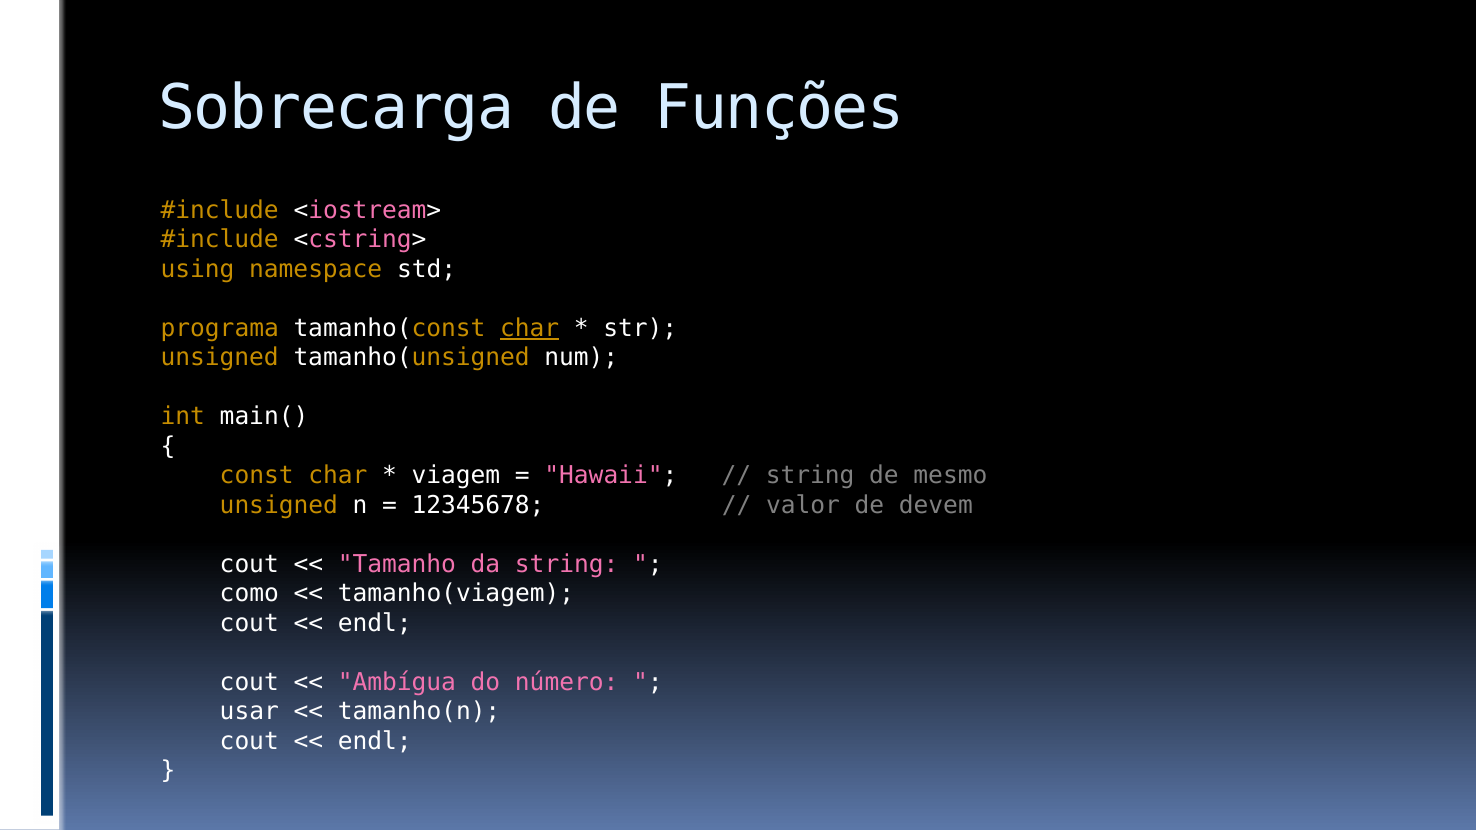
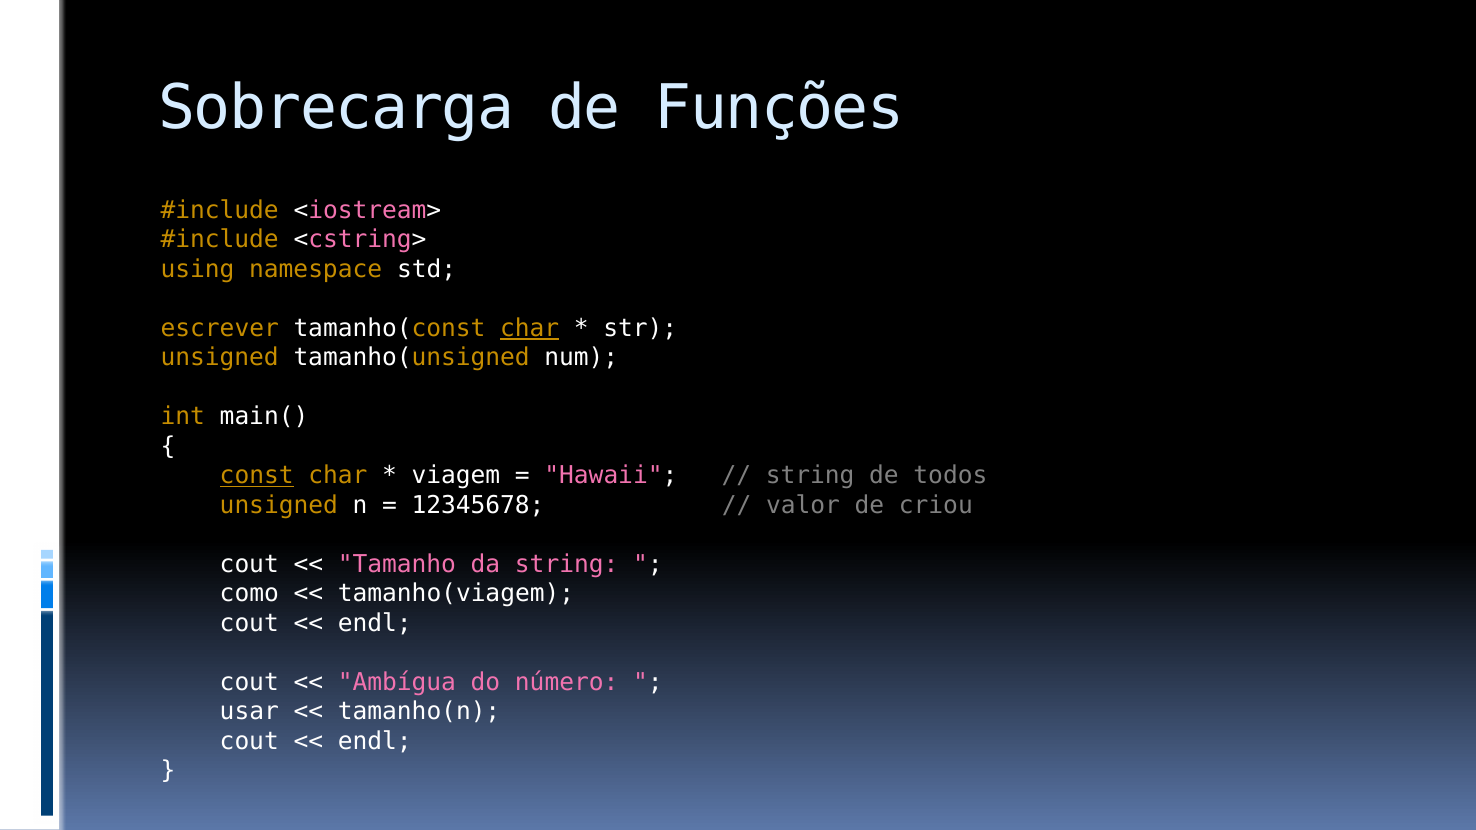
programa: programa -> escrever (220, 328)
const underline: none -> present (257, 476)
mesmo: mesmo -> todos (950, 476)
devem: devem -> criou (936, 505)
